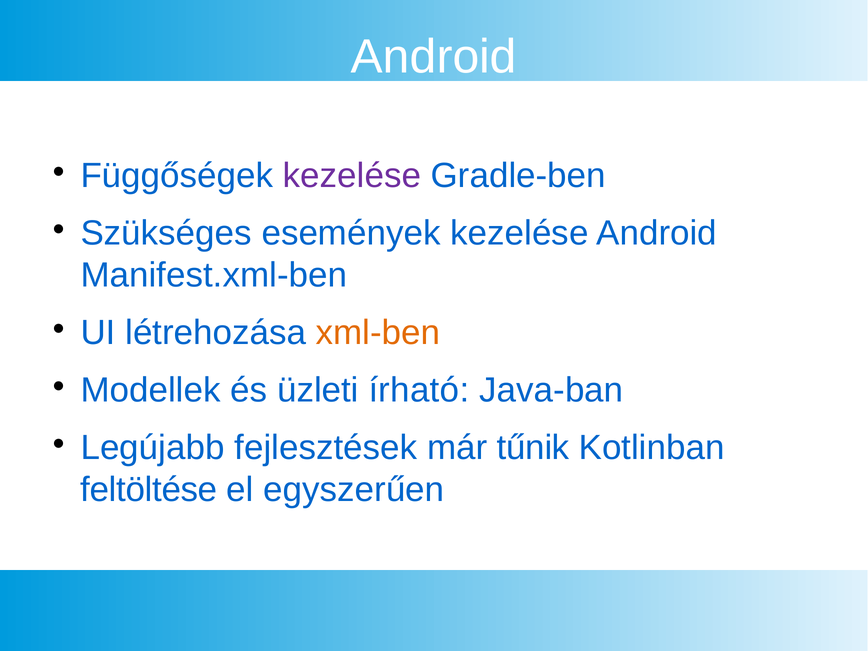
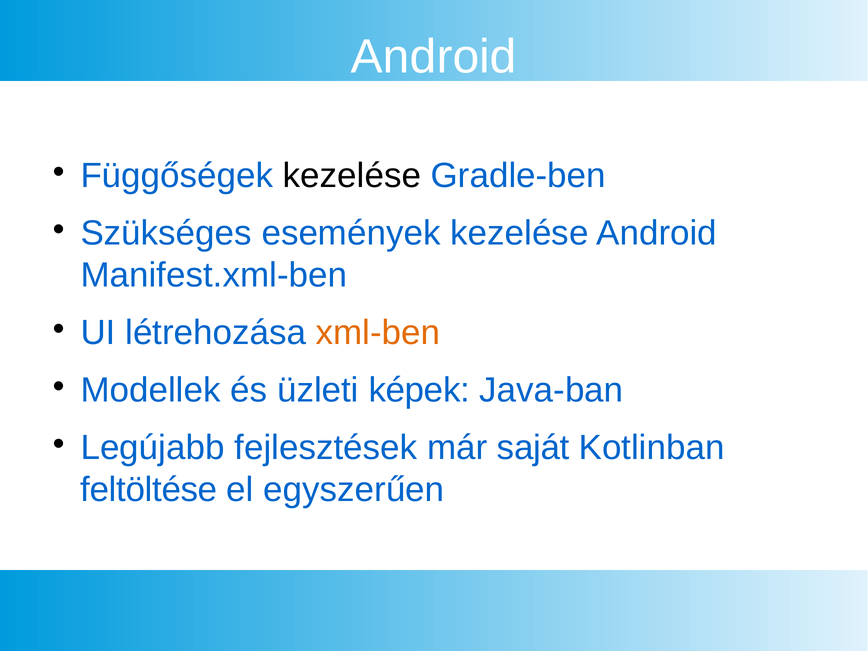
kezelése colour: purple -> black (352, 176)
írható: írható -> képek (419, 390)
tűnik: tűnik -> saját (533, 448)
